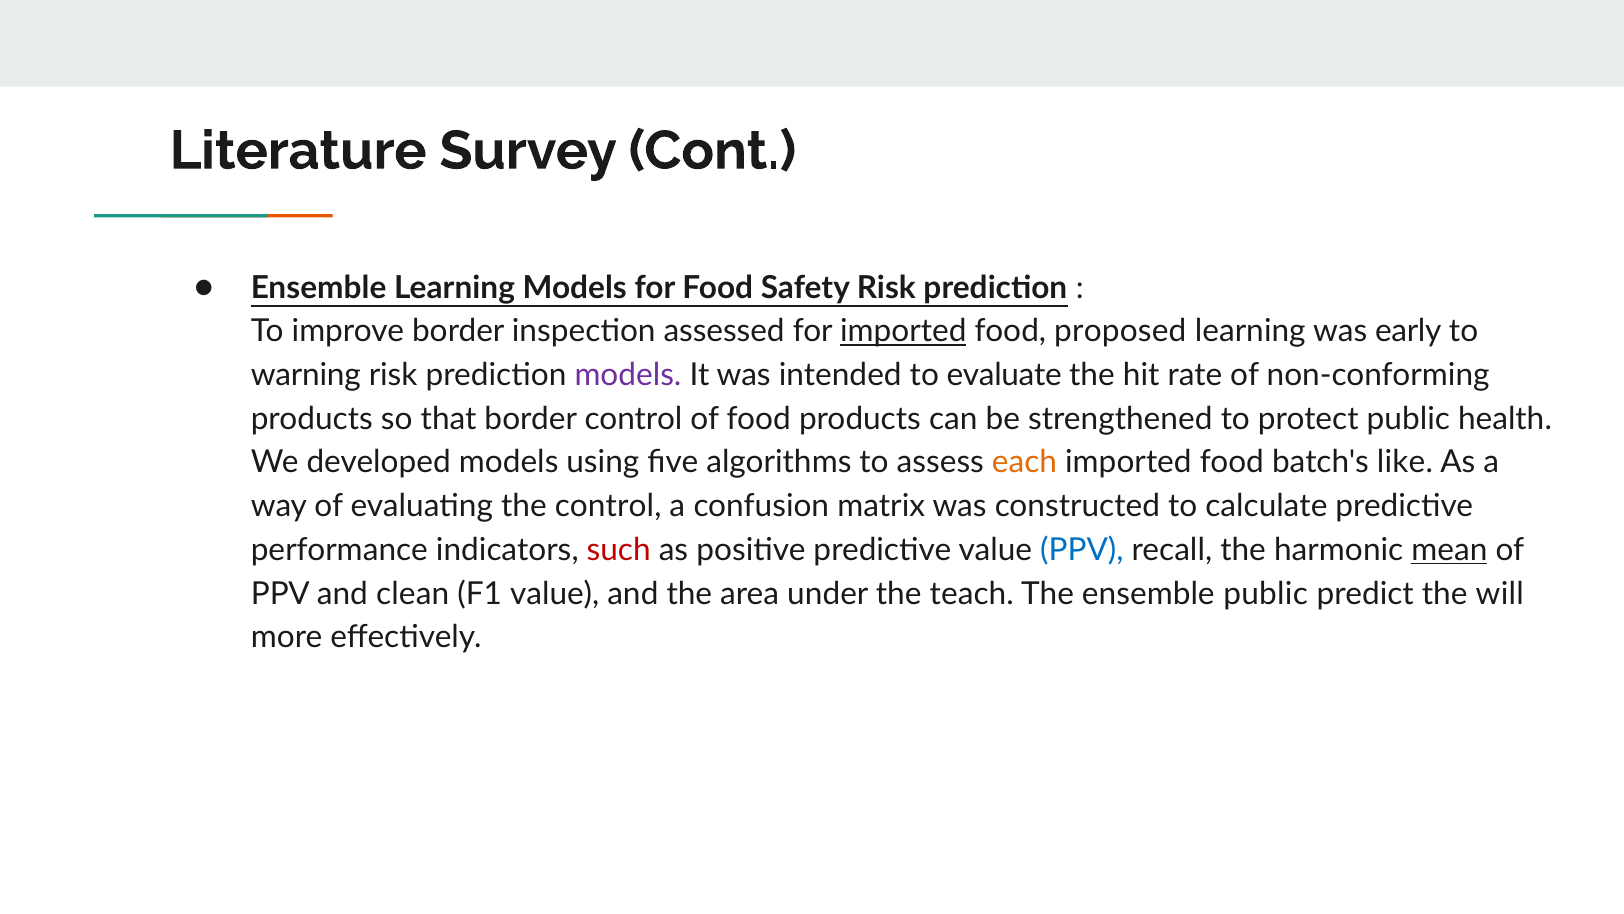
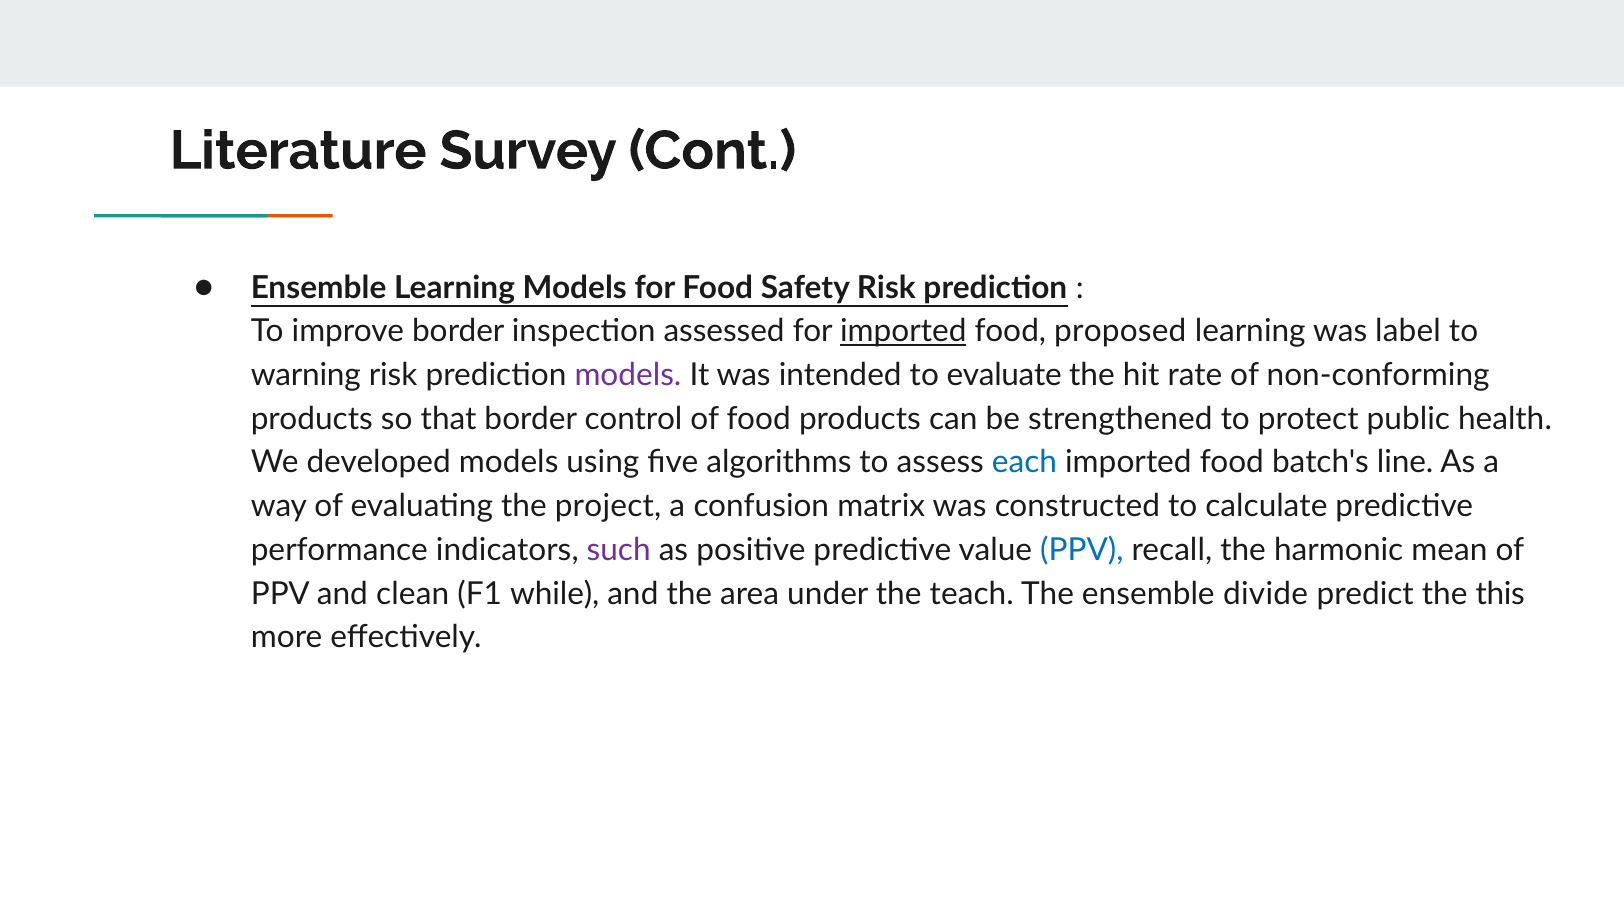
early: early -> label (1408, 331)
each colour: orange -> blue (1025, 462)
like: like -> line (1405, 462)
the control: control -> project (608, 506)
such colour: red -> purple (619, 550)
mean underline: present -> none (1449, 550)
F1 value: value -> while (555, 593)
ensemble public: public -> divide (1266, 593)
will: will -> this (1500, 593)
